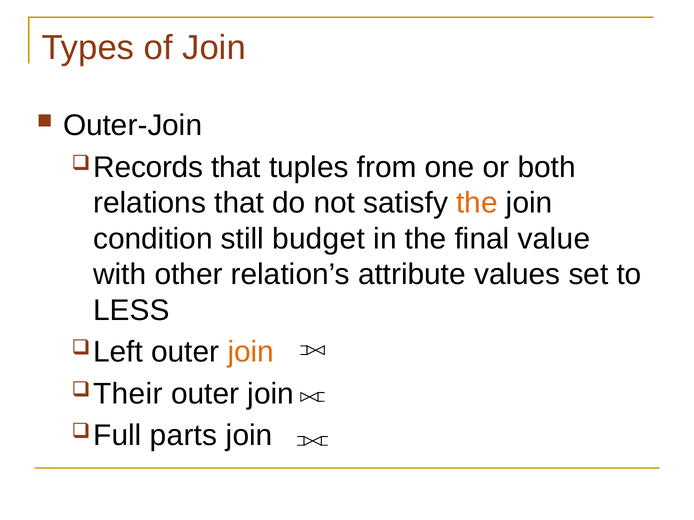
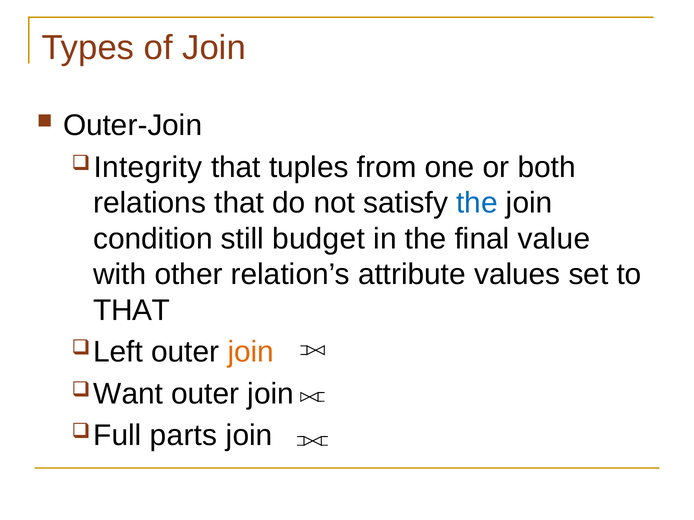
Records: Records -> Integrity (148, 167)
the colour: orange -> blue (477, 203)
LESS: LESS -> THAT (132, 311)
Their: Their -> Want (128, 394)
